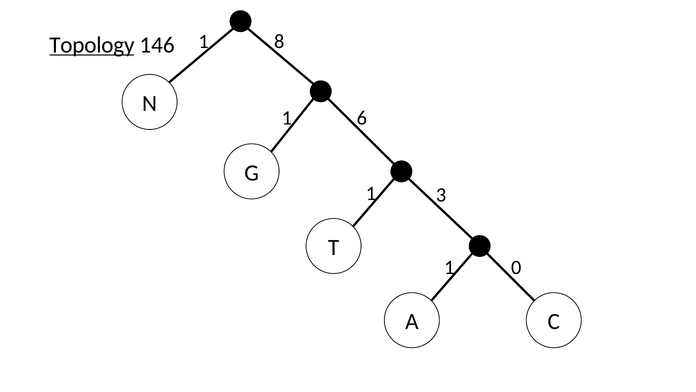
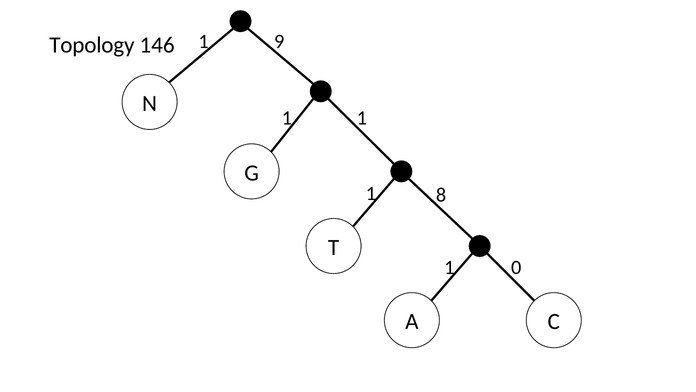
Topology underline: present -> none (92, 45)
8: 8 -> 9 (279, 42)
1 6: 6 -> 1 (362, 118)
3: 3 -> 8 (441, 195)
